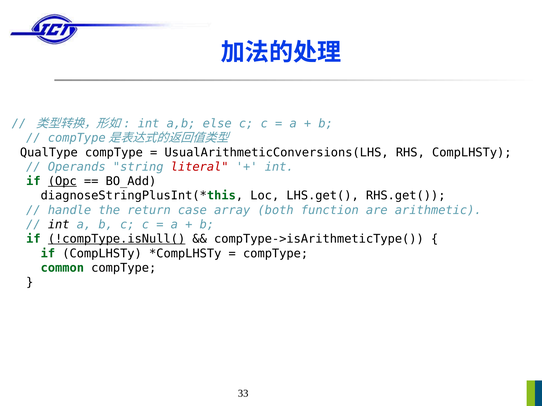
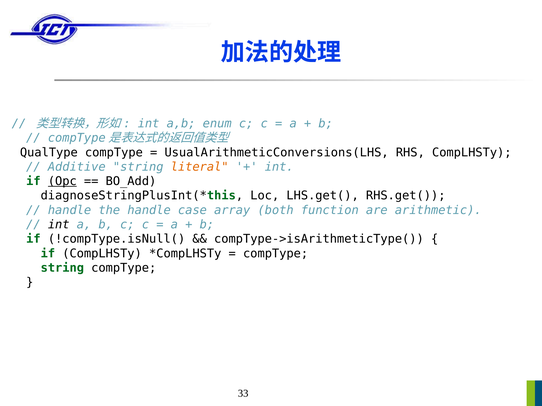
else: else -> enum (217, 124)
Operands: Operands -> Additive (77, 167)
literal colour: red -> orange (200, 167)
the return: return -> handle (149, 210)
!compType.isNull( underline: present -> none (117, 239)
common: common -> string (62, 268)
